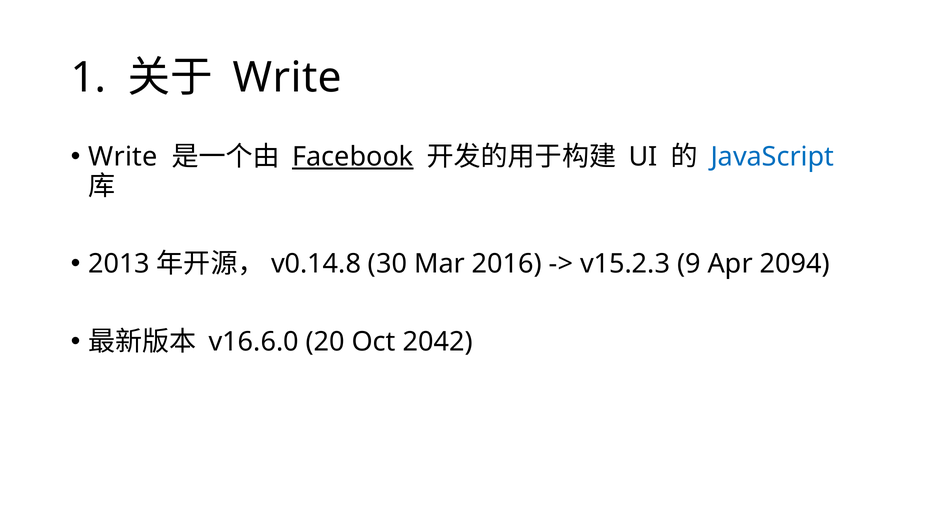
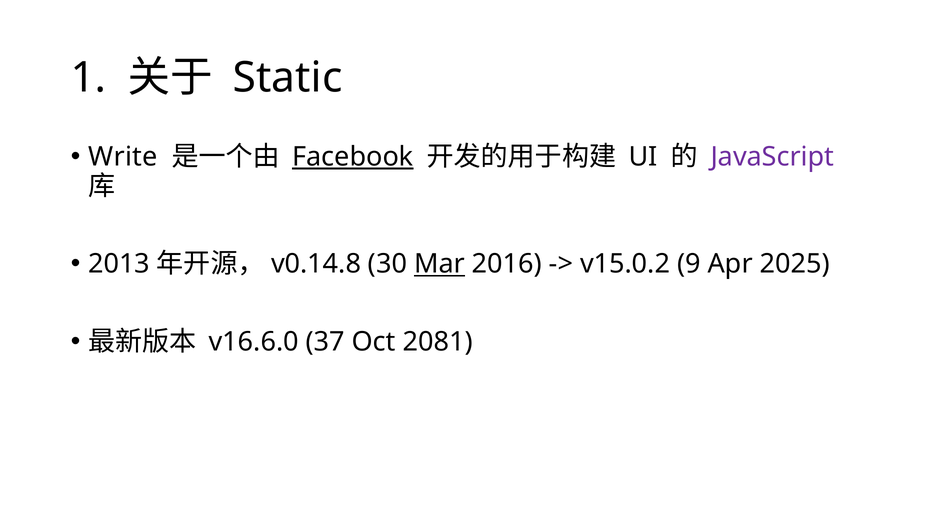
Write: Write -> Static (287, 78)
JavaScript colour: blue -> purple (772, 157)
Mar underline: none -> present (439, 264)
v15.2.3: v15.2.3 -> v15.0.2 (625, 264)
2094: 2094 -> 2025 (795, 264)
20: 20 -> 37 (325, 342)
2042: 2042 -> 2081 (438, 342)
